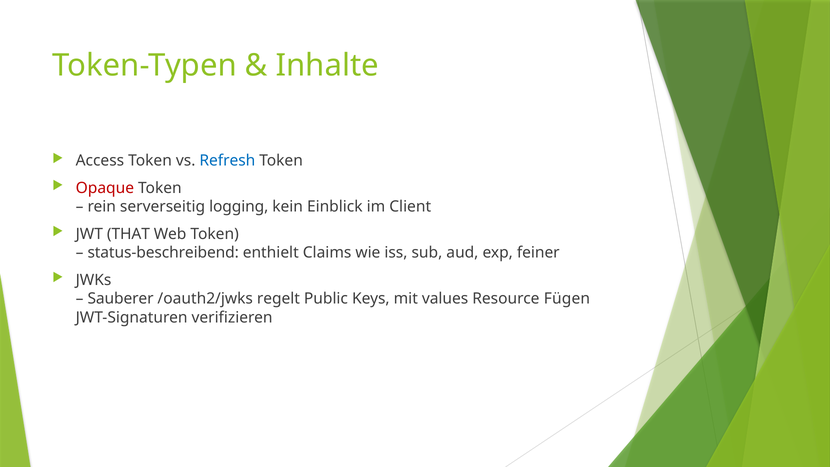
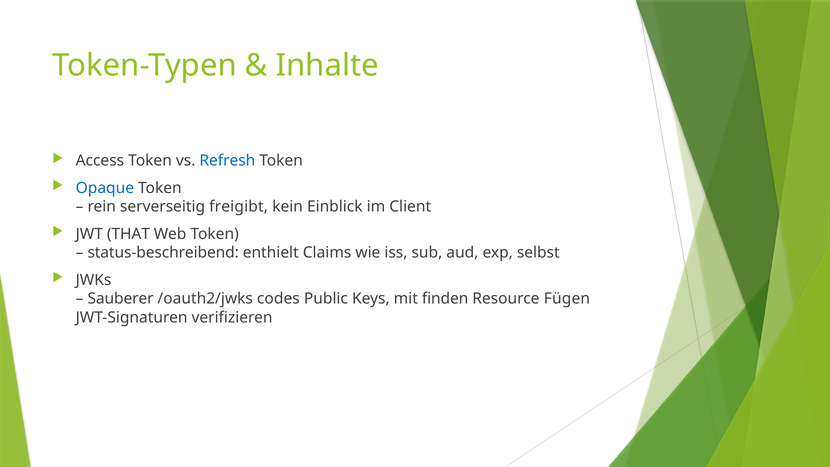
Opaque colour: red -> blue (105, 188)
logging: logging -> freigibt (239, 207)
feiner: feiner -> selbst (538, 253)
regelt: regelt -> codes (278, 299)
values: values -> finden (445, 299)
